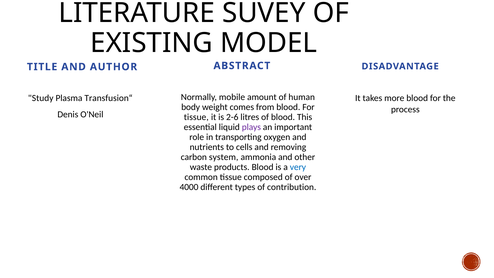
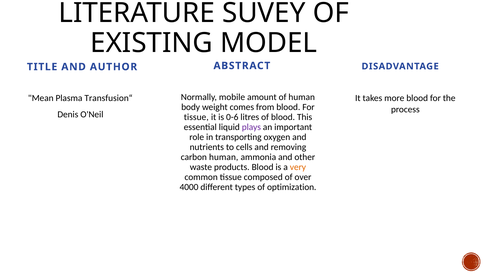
Study: Study -> Mean (41, 98)
2-6: 2-6 -> 0-6 (232, 117)
carbon system: system -> human (224, 157)
very colour: blue -> orange (298, 167)
contribution: contribution -> optimization (292, 187)
